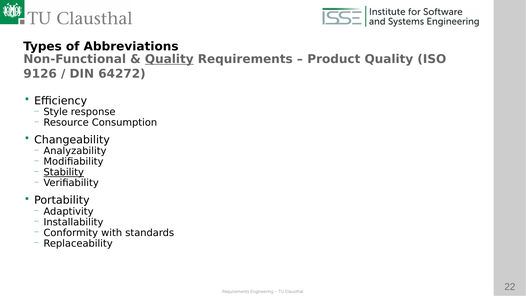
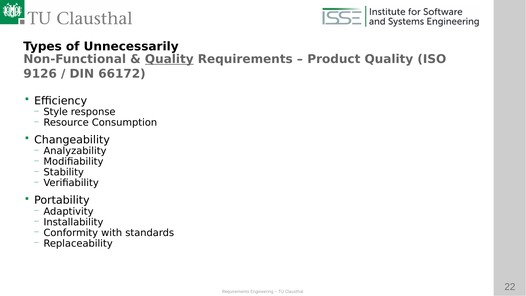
Abbreviations: Abbreviations -> Unnecessarily (131, 46)
64272: 64272 -> 66172 (122, 74)
Stability underline: present -> none (64, 172)
